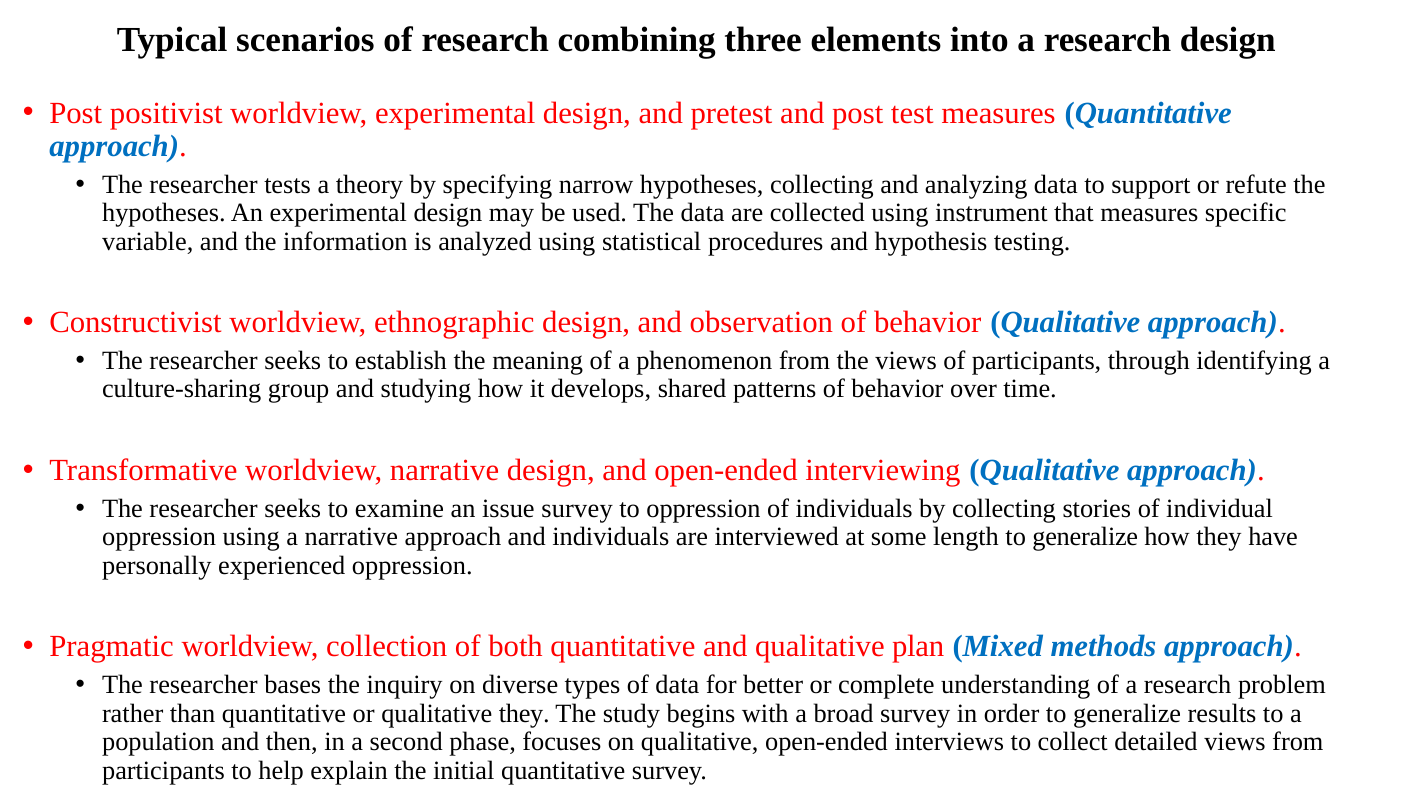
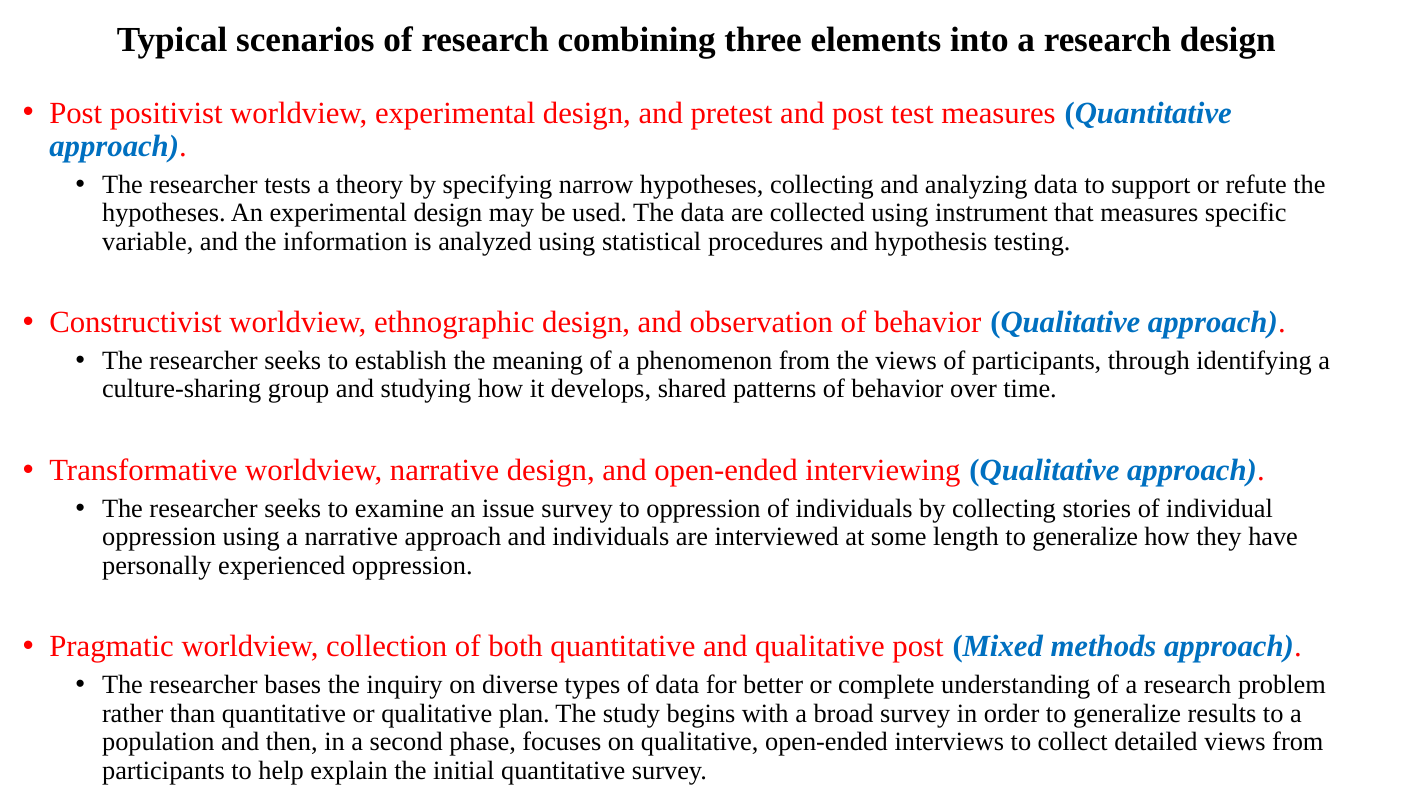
qualitative plan: plan -> post (918, 647)
qualitative they: they -> plan (524, 713)
